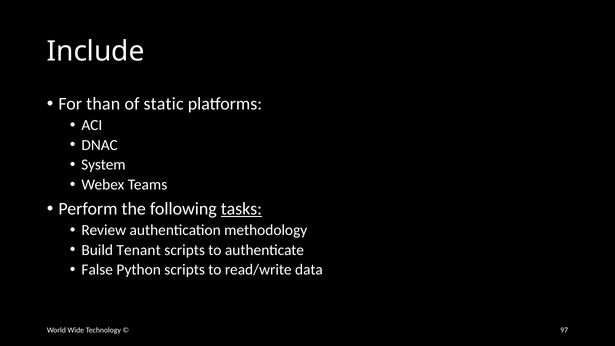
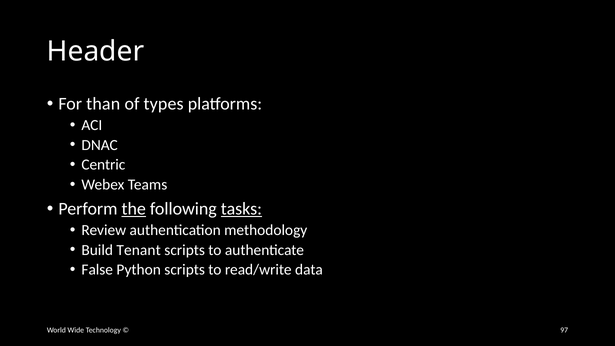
Include: Include -> Header (96, 52)
static: static -> types (164, 104)
System: System -> Centric (103, 165)
the underline: none -> present (134, 209)
